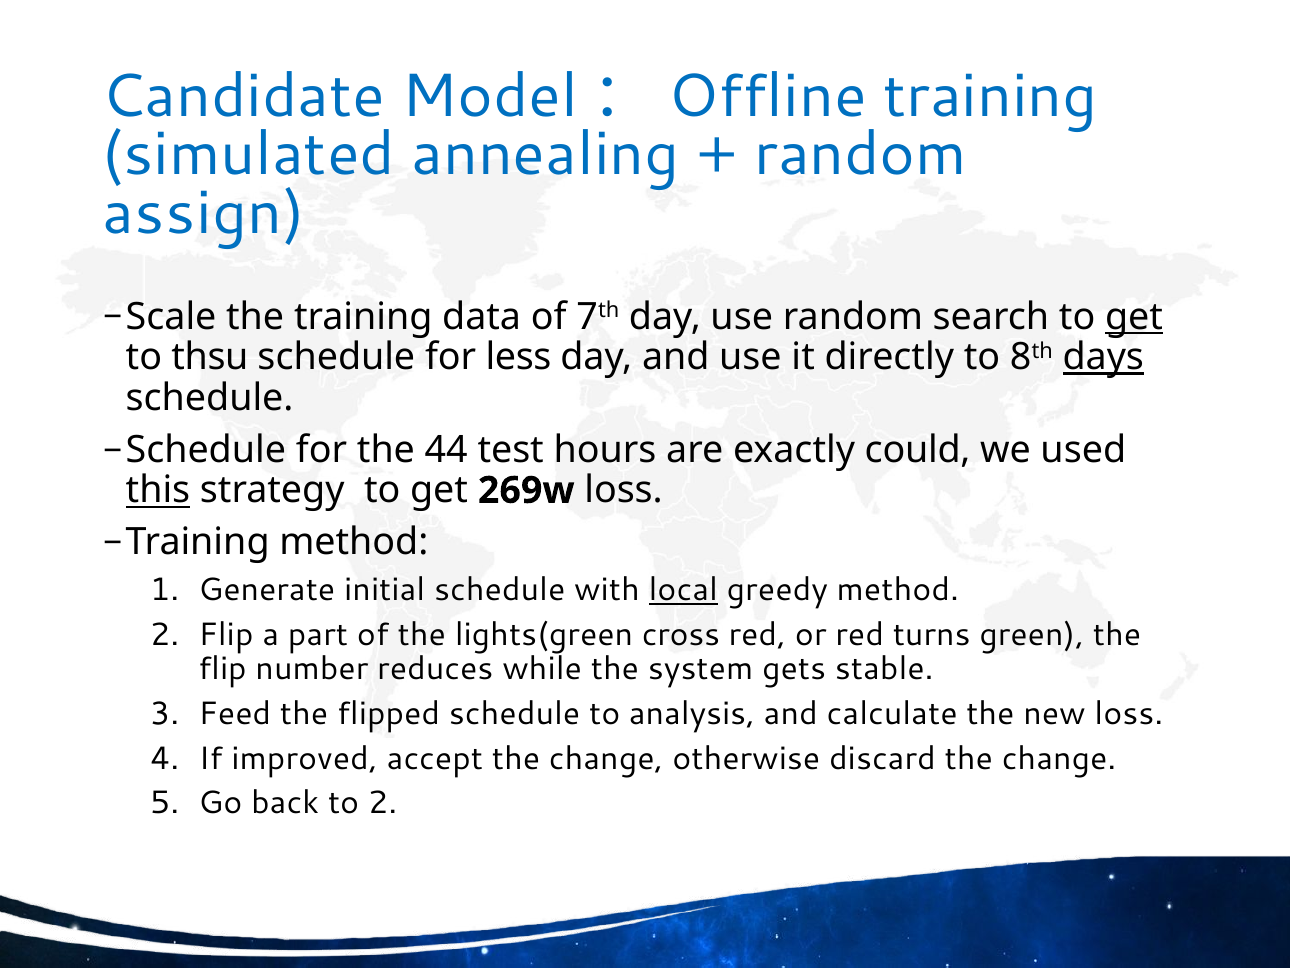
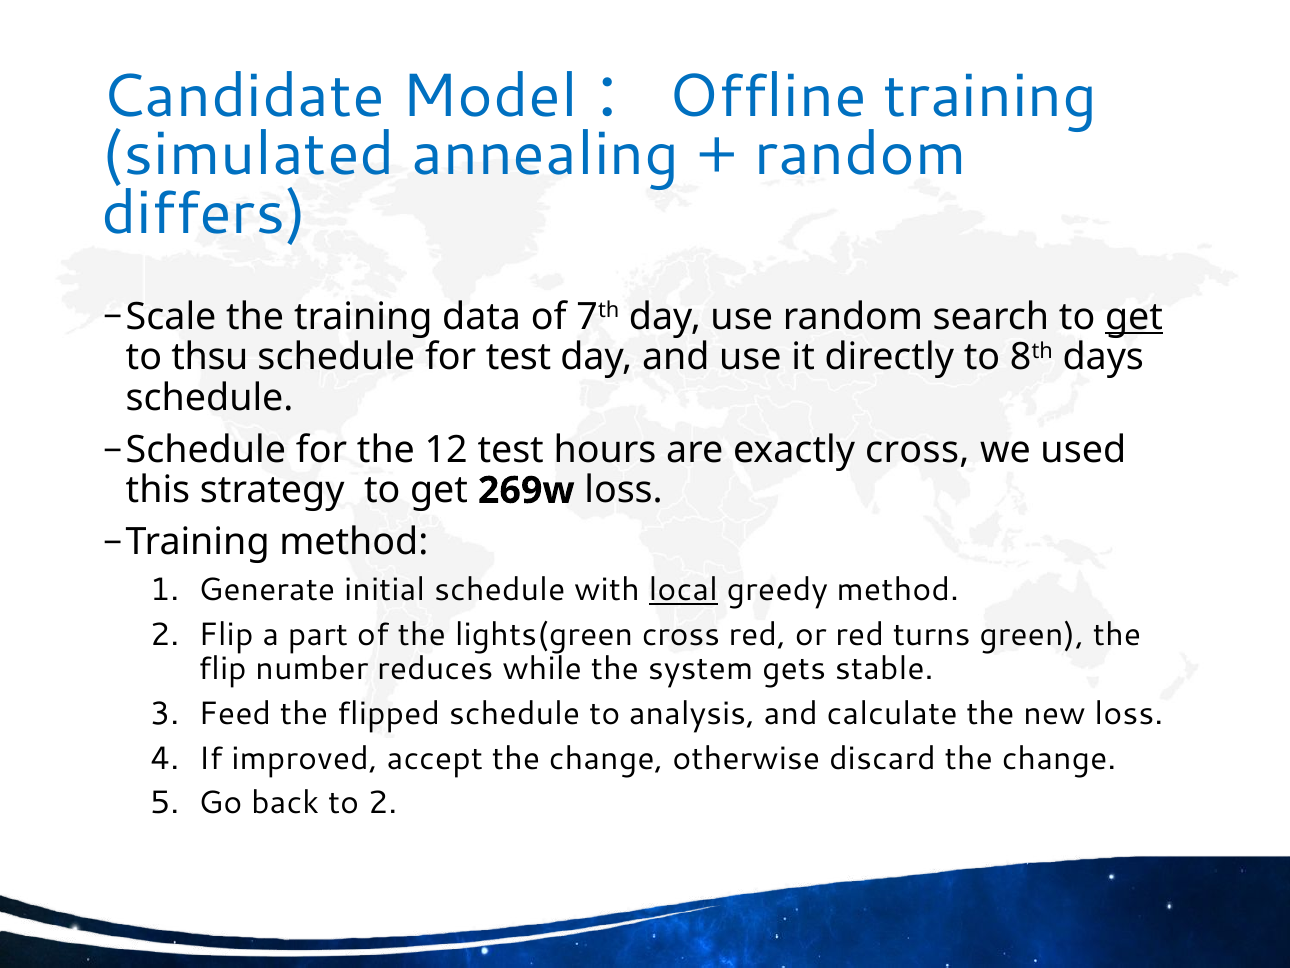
assign: assign -> differs (204, 213)
for less: less -> test (518, 357)
days underline: present -> none (1103, 357)
44: 44 -> 12 (446, 450)
exactly could: could -> cross (917, 450)
this underline: present -> none (158, 490)
